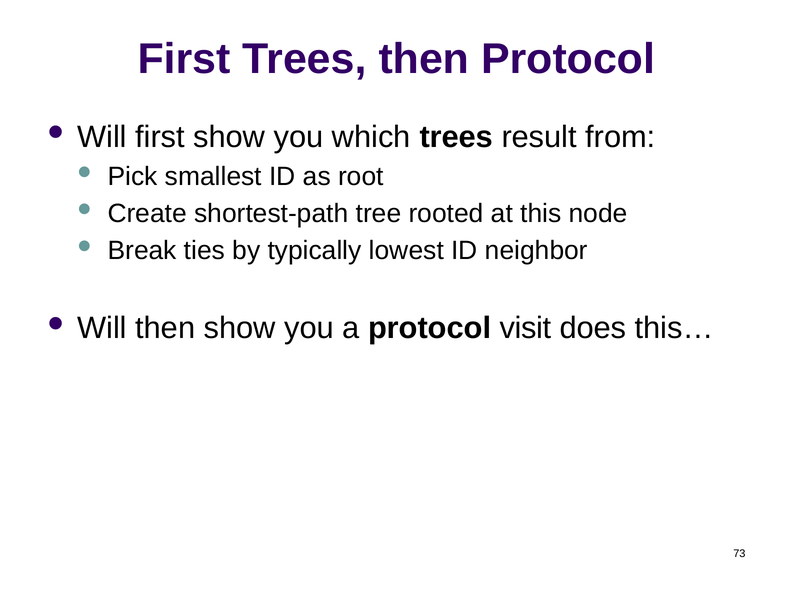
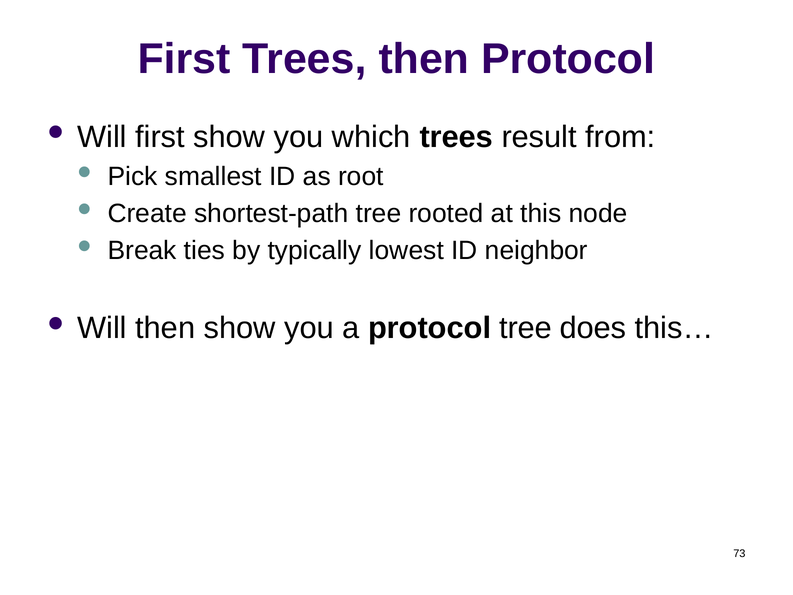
protocol visit: visit -> tree (526, 328)
